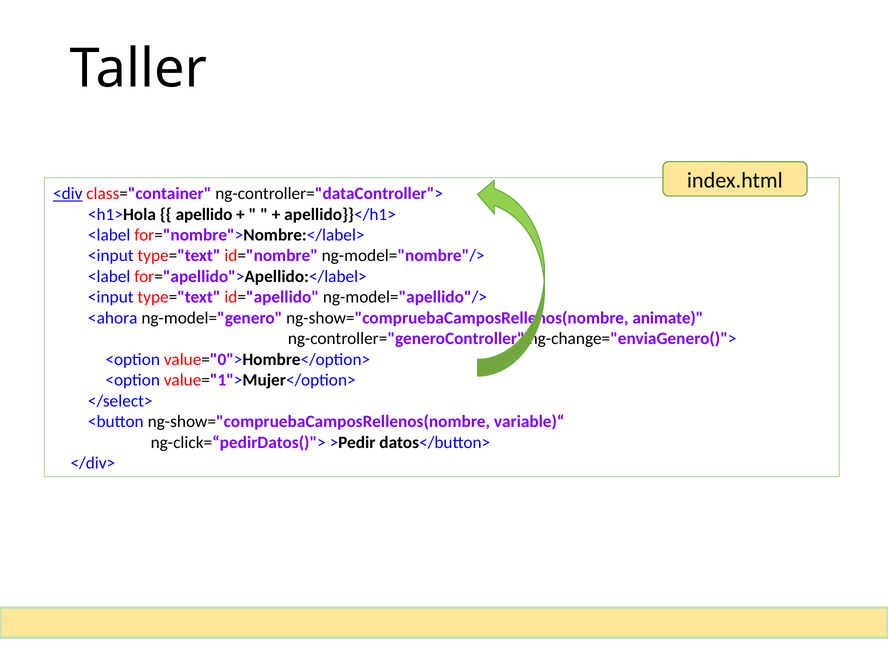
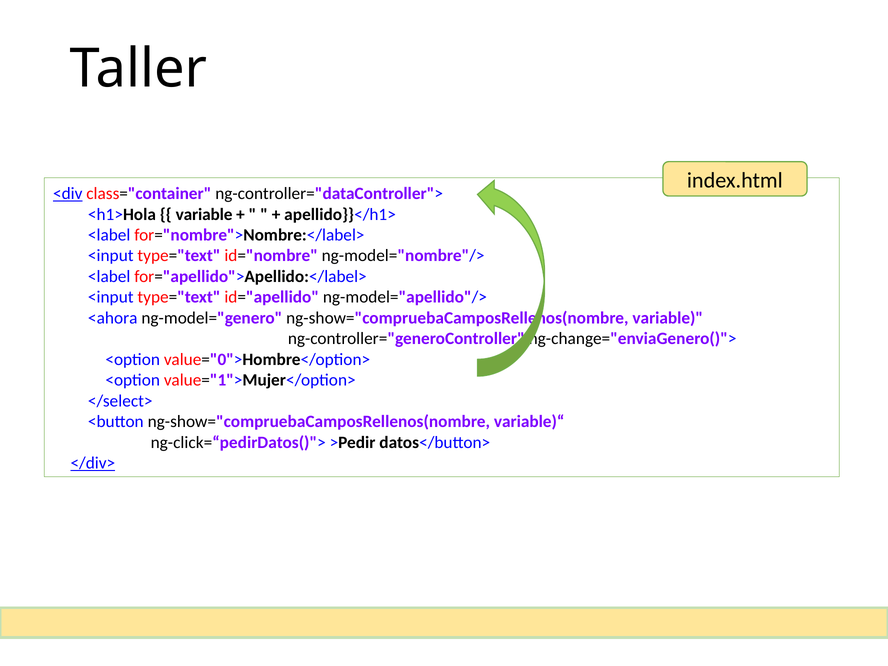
apellido: apellido -> variable (204, 214)
animate: animate -> variable (668, 318)
</div> underline: none -> present (93, 463)
